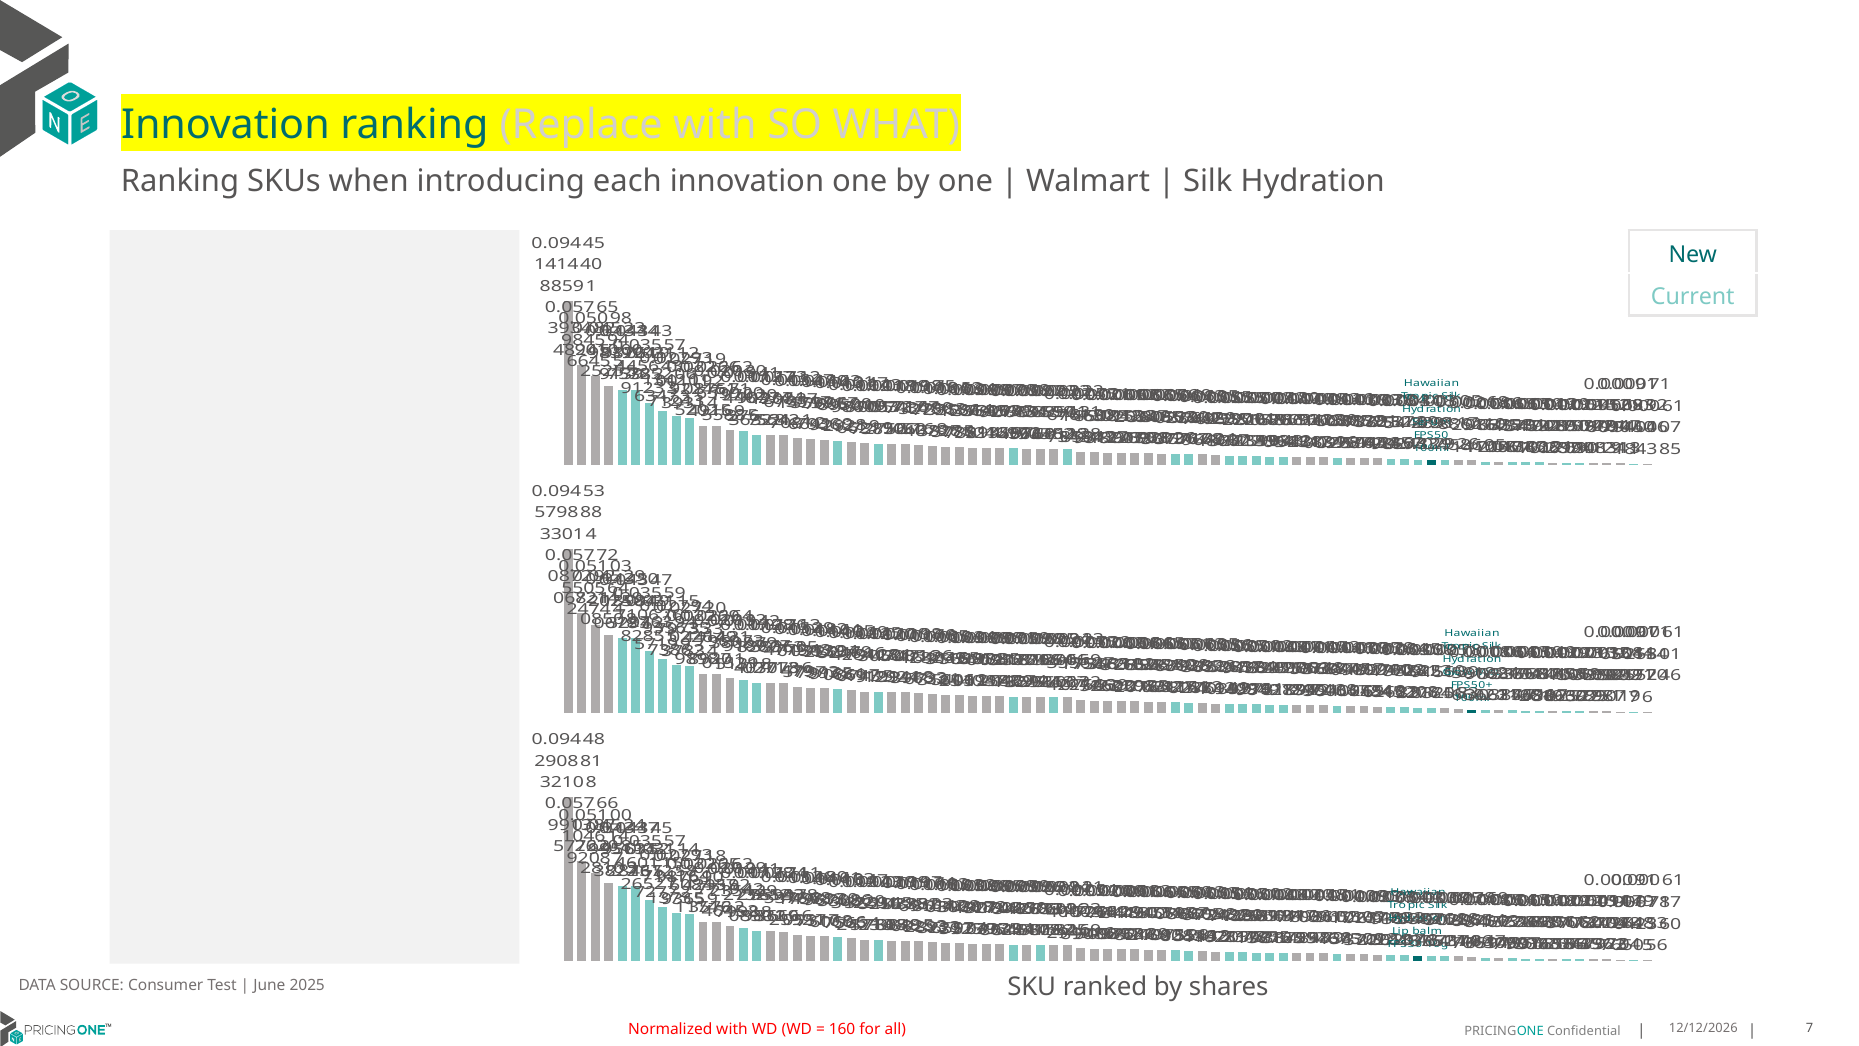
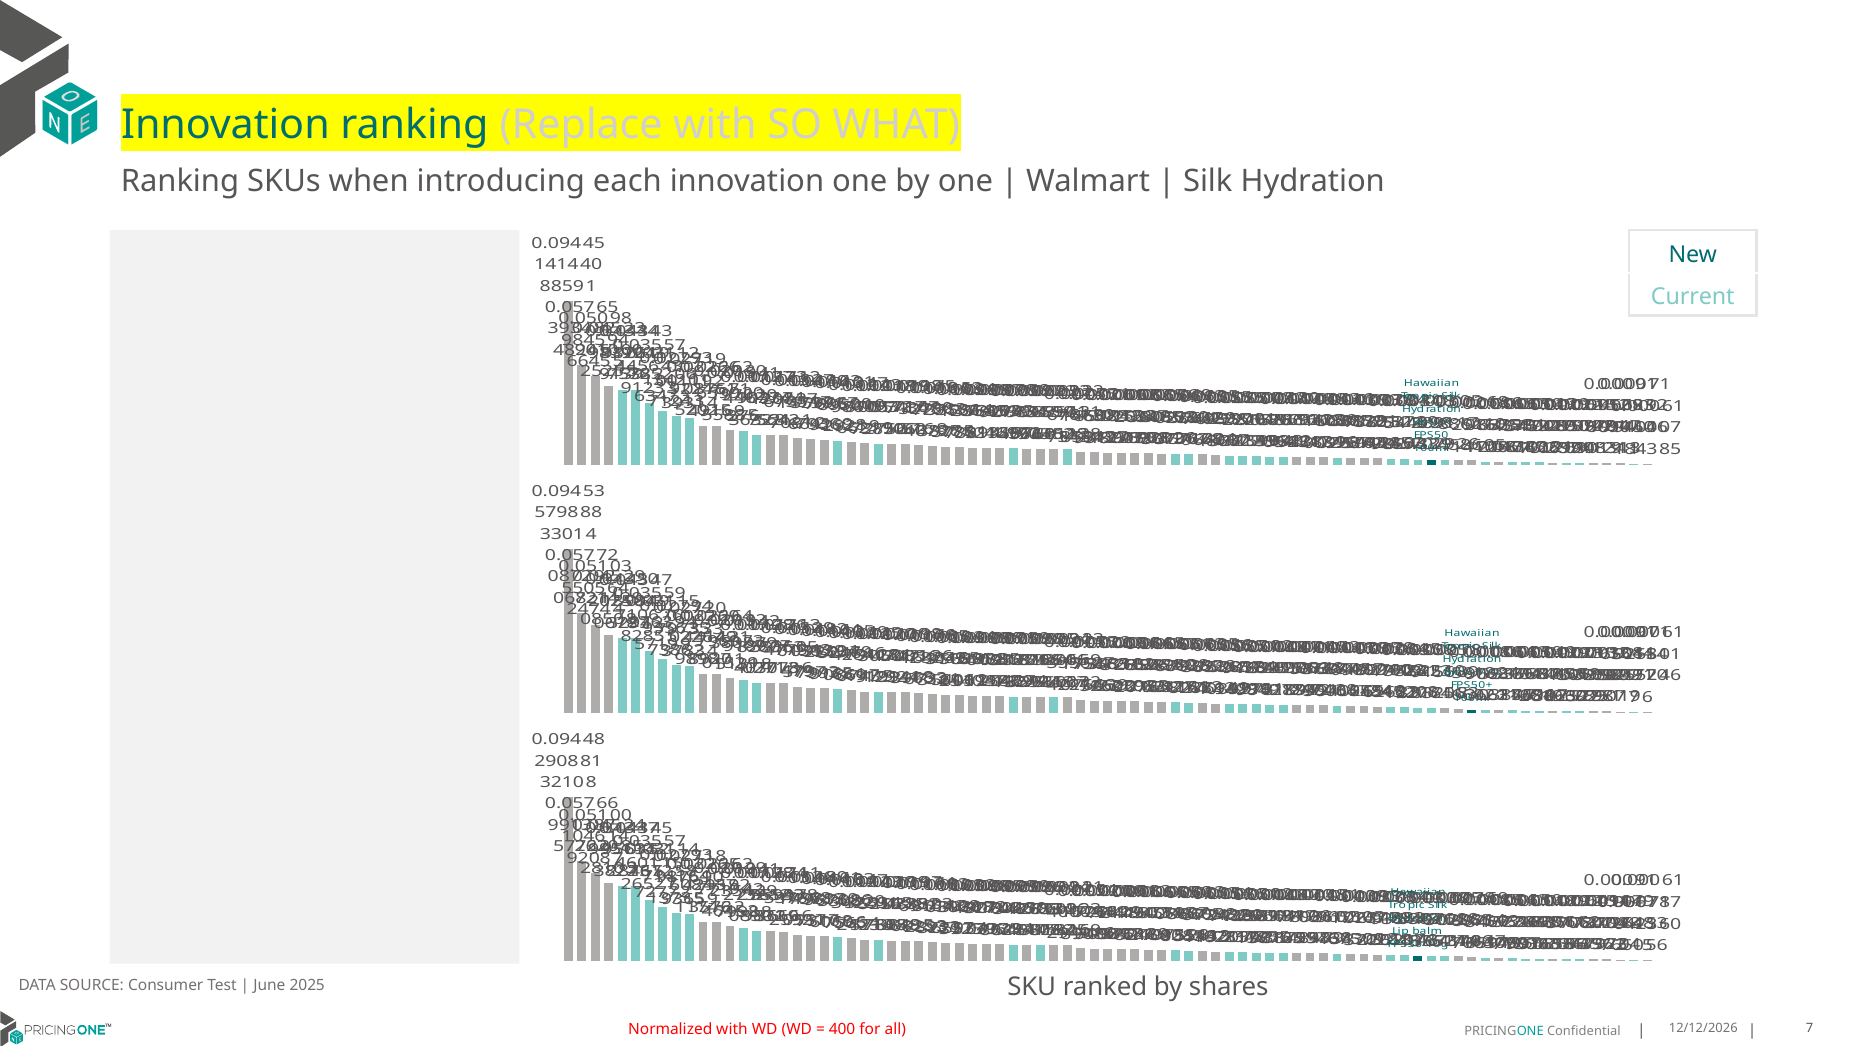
160: 160 -> 400 (842, 1029)
